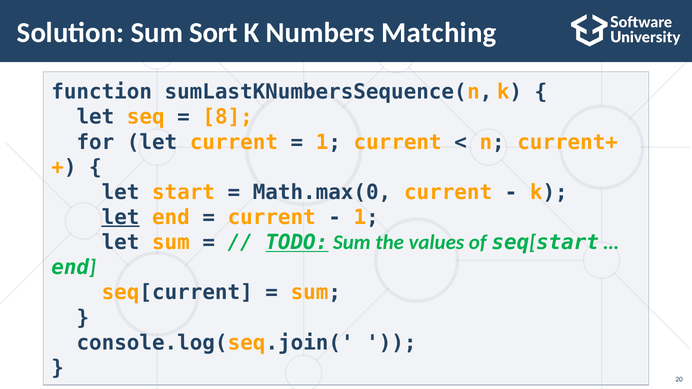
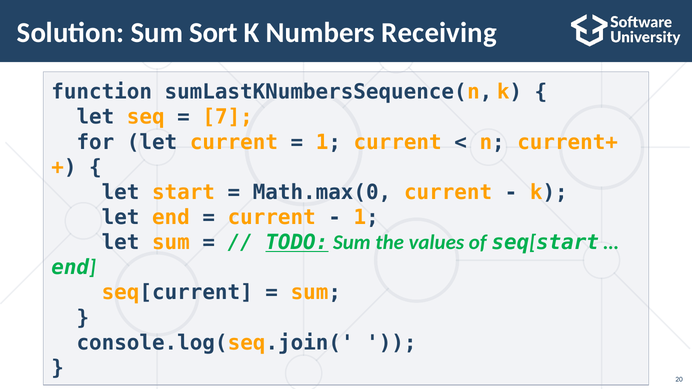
Matching: Matching -> Receiving (439, 33)
8: 8 -> 7 (228, 117)
let underline: present -> none (121, 217)
